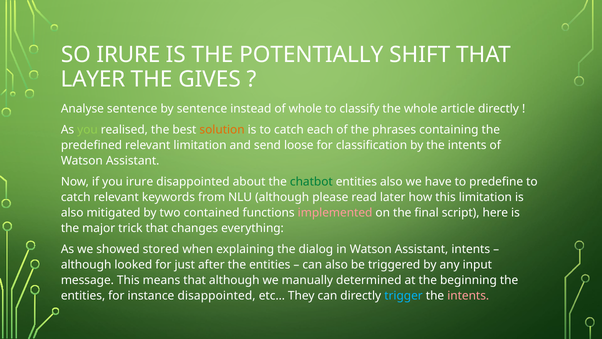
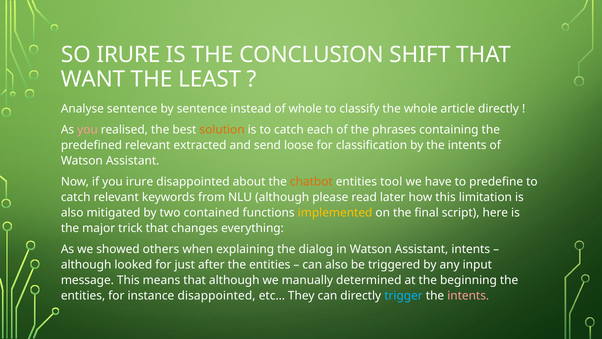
POTENTIALLY: POTENTIALLY -> CONCLUSION (311, 55)
LAYER: LAYER -> WANT (93, 79)
GIVES: GIVES -> LEAST (210, 79)
you colour: light green -> pink (88, 130)
relevant limitation: limitation -> extracted (200, 145)
chatbot colour: green -> orange (311, 182)
entities also: also -> tool (391, 182)
implemented colour: pink -> yellow (335, 213)
stored: stored -> others (161, 249)
